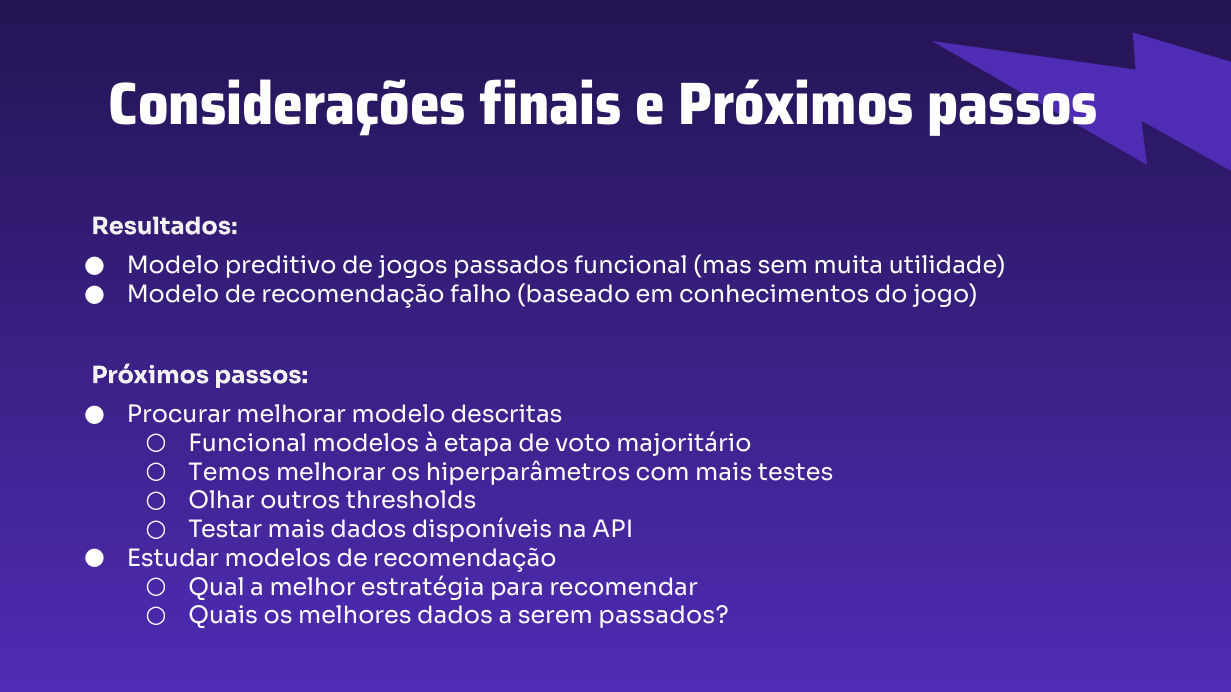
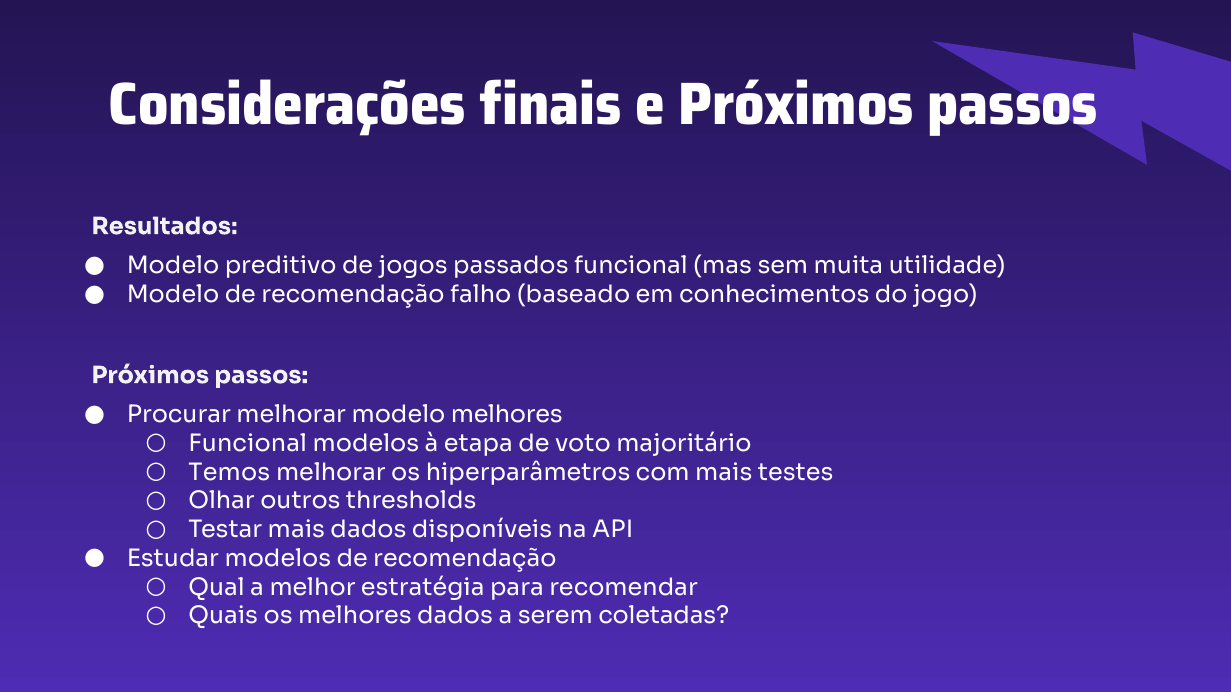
modelo descritas: descritas -> melhores (507, 415)
serem passados: passados -> coletadas (664, 616)
